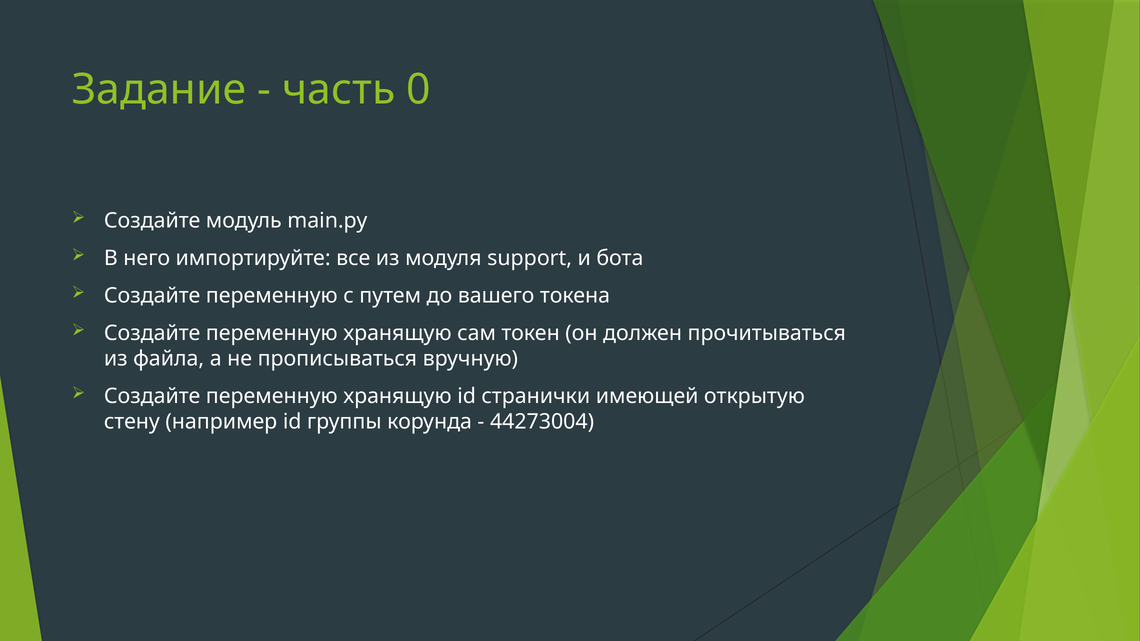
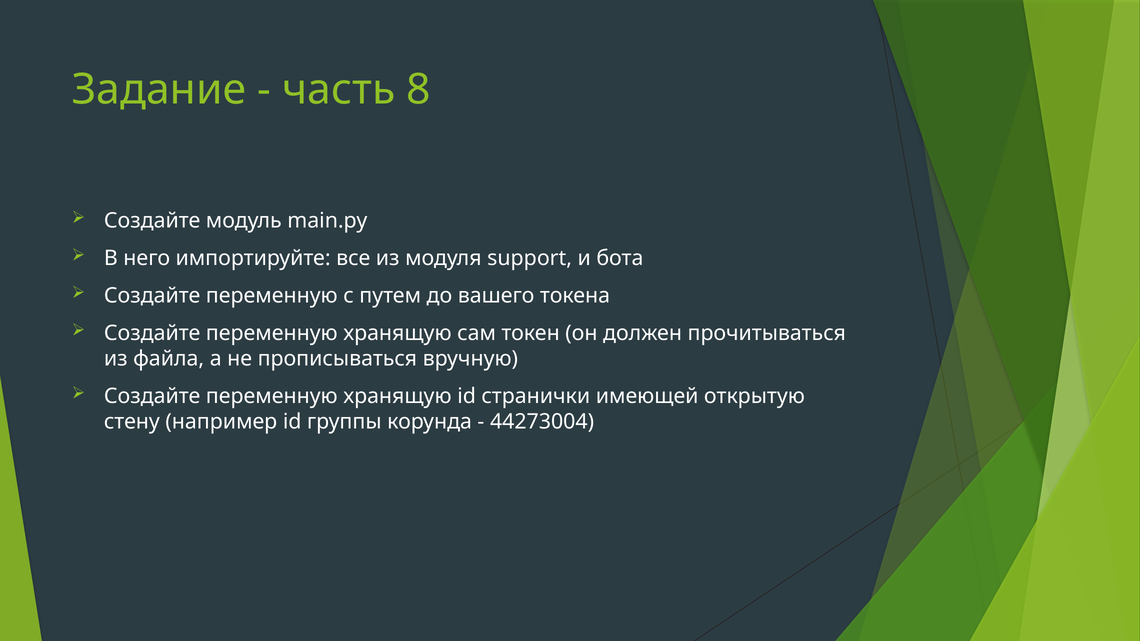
0: 0 -> 8 (419, 90)
